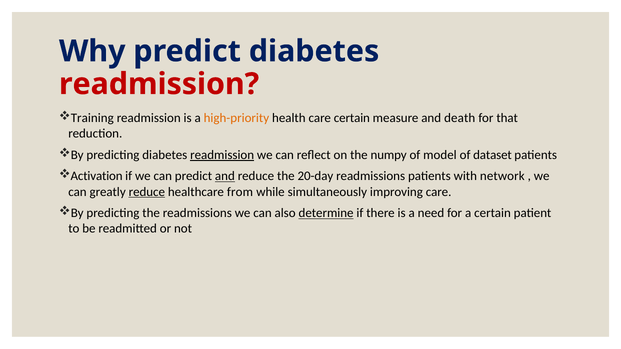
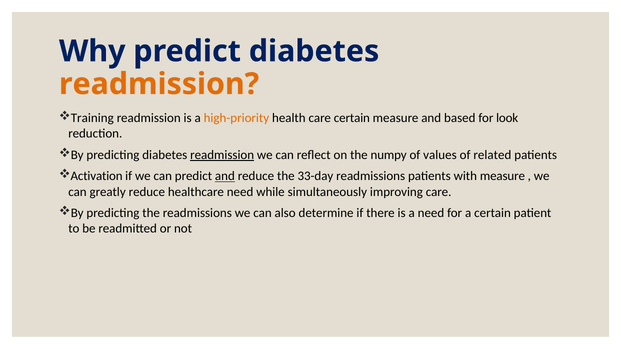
readmission colour: red -> orange (159, 84)
death: death -> based (460, 118)
that: that -> look (507, 118)
model: model -> values (440, 155)
dataset: dataset -> related (492, 155)
20-day: 20-day -> 33-day (315, 176)
with network: network -> measure (502, 176)
reduce underline: present -> none (147, 192)
healthcare from: from -> need (240, 192)
determine underline: present -> none (326, 213)
